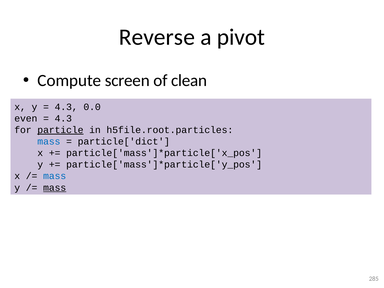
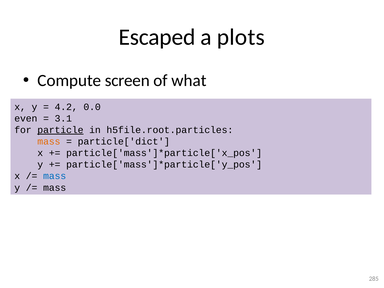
Reverse: Reverse -> Escaped (157, 37)
pivot: pivot -> plots (241, 37)
clean: clean -> what (189, 81)
4.3: 4.3 -> 4.2 (66, 107)
4.3: 4.3 -> 3.1 (63, 118)
mass colour: blue -> orange (49, 142)
mass underline: present -> none (55, 188)
